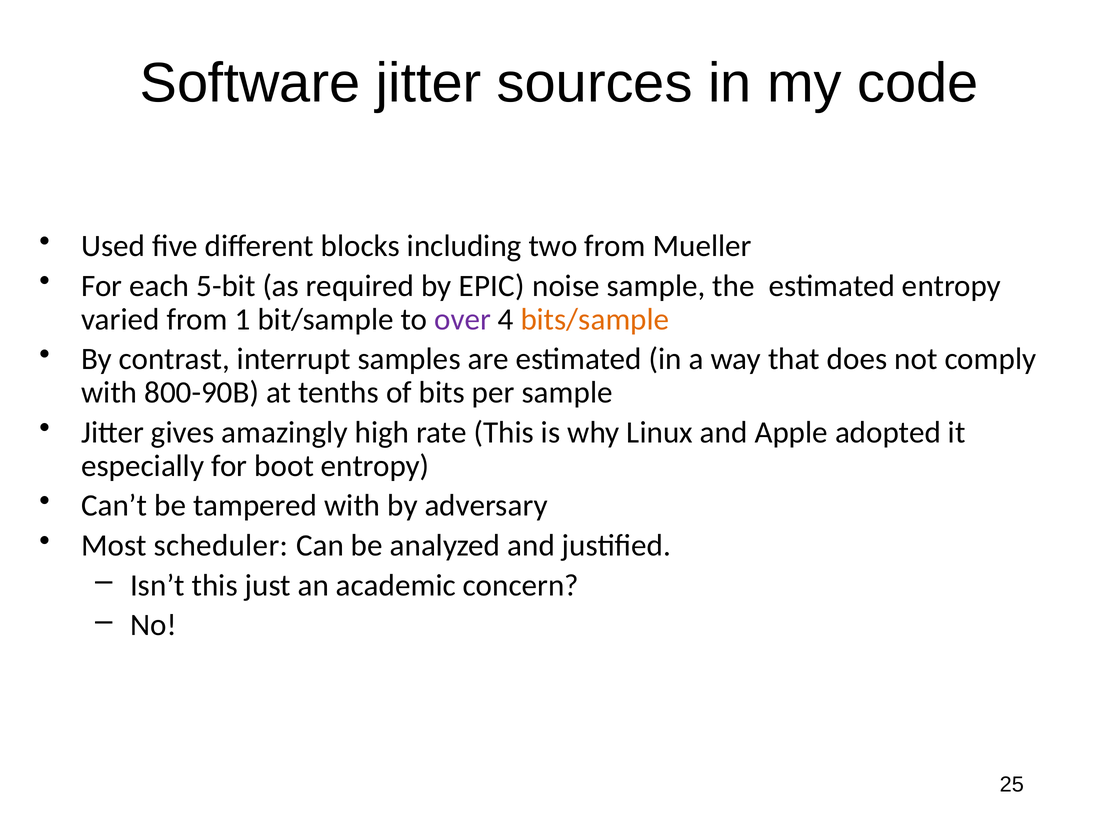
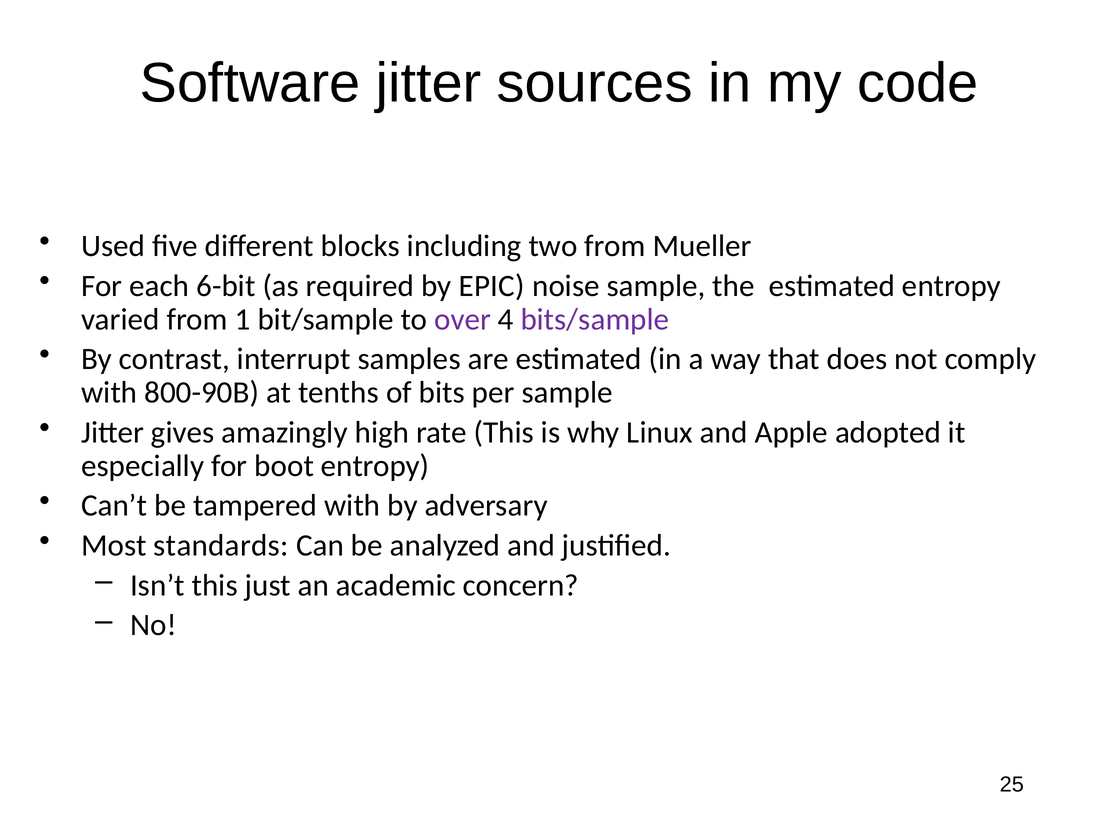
5-bit: 5-bit -> 6-bit (226, 286)
bits/sample colour: orange -> purple (595, 319)
scheduler: scheduler -> standards (221, 546)
